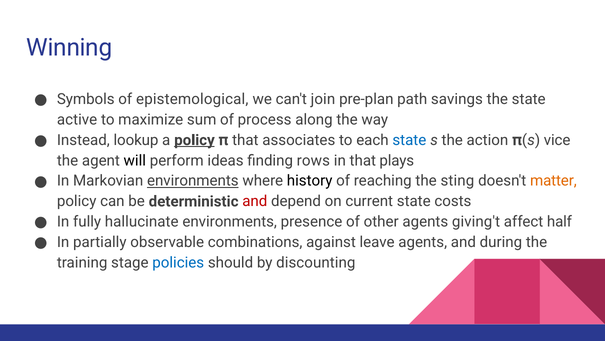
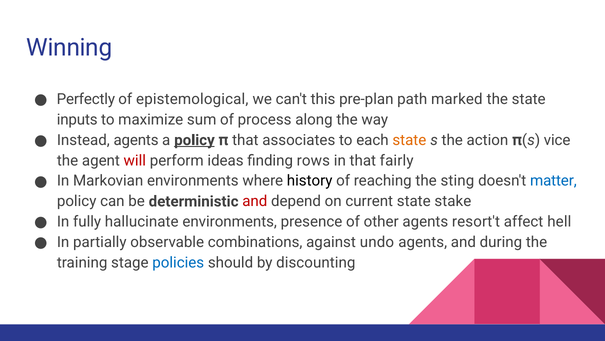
Symbols: Symbols -> Perfectly (86, 99)
join: join -> this (323, 99)
savings: savings -> marked (457, 99)
active: active -> inputs (77, 119)
Instead lookup: lookup -> agents (136, 140)
state colour: blue -> orange (409, 140)
will colour: black -> red (135, 160)
plays: plays -> fairly (397, 160)
environments underline: present -> none (193, 181)
matter colour: orange -> blue (553, 181)
costs: costs -> stake (453, 201)
giving't: giving't -> resort't (476, 221)
half: half -> hell (559, 221)
leave: leave -> undo (377, 242)
